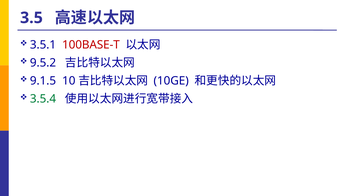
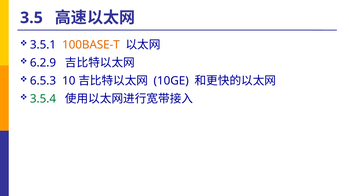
100BASE-T colour: red -> orange (91, 45)
9.5.2: 9.5.2 -> 6.2.9 (43, 63)
9.1.5: 9.1.5 -> 6.5.3 (43, 81)
